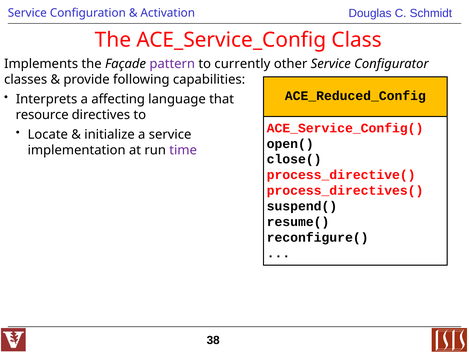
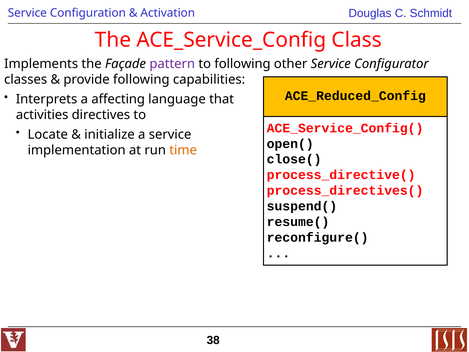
to currently: currently -> following (242, 64)
resource: resource -> activities (42, 115)
time colour: purple -> orange (183, 150)
